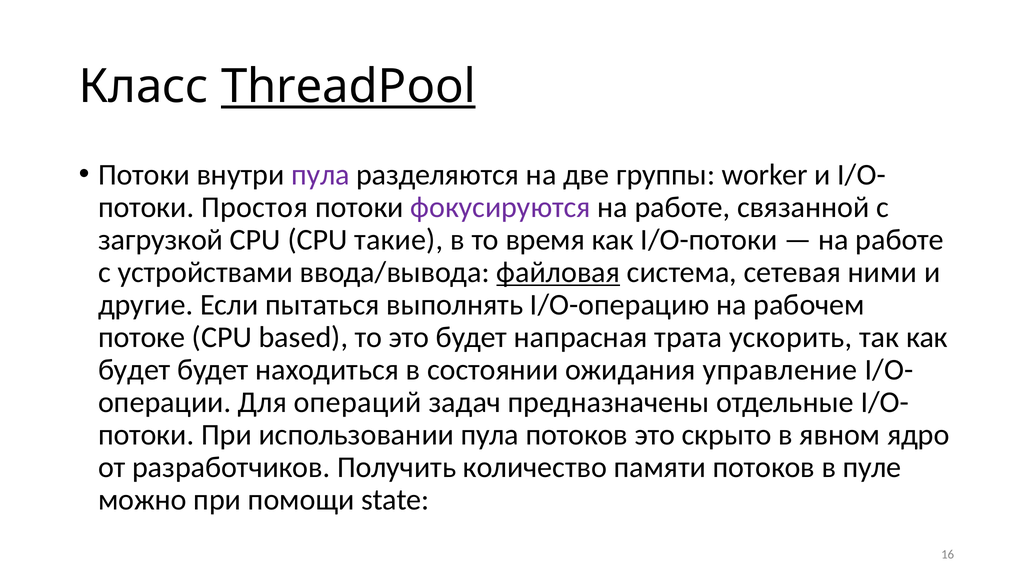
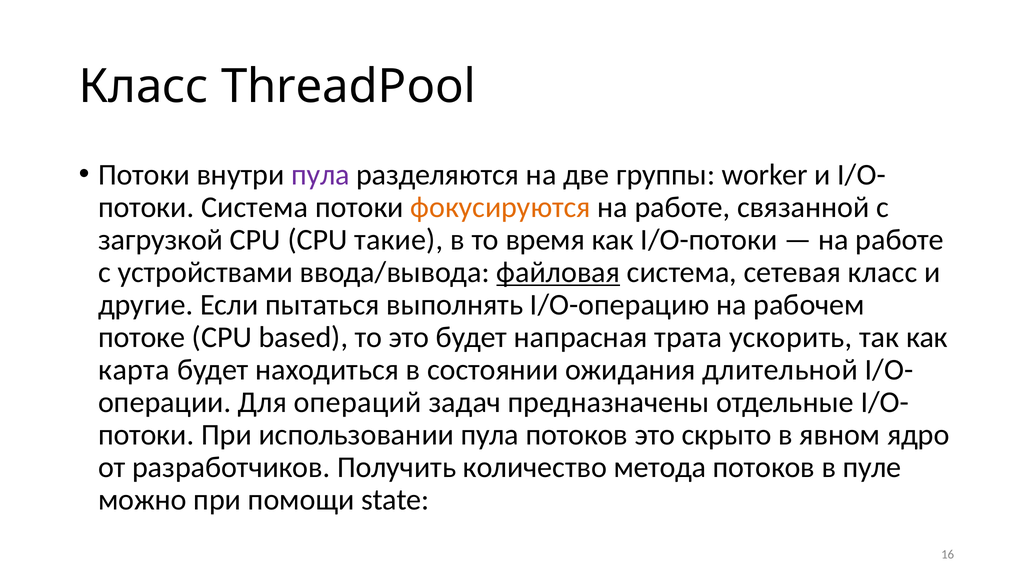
ThreadPool underline: present -> none (348, 87)
потоки Простоя: Простоя -> Система (255, 207)
фокусируются colour: purple -> orange (501, 207)
сетевая ними: ними -> класс (882, 272)
будет: будет -> карта (134, 370)
управление: управление -> длительной (780, 370)
памяти: памяти -> метода (660, 468)
